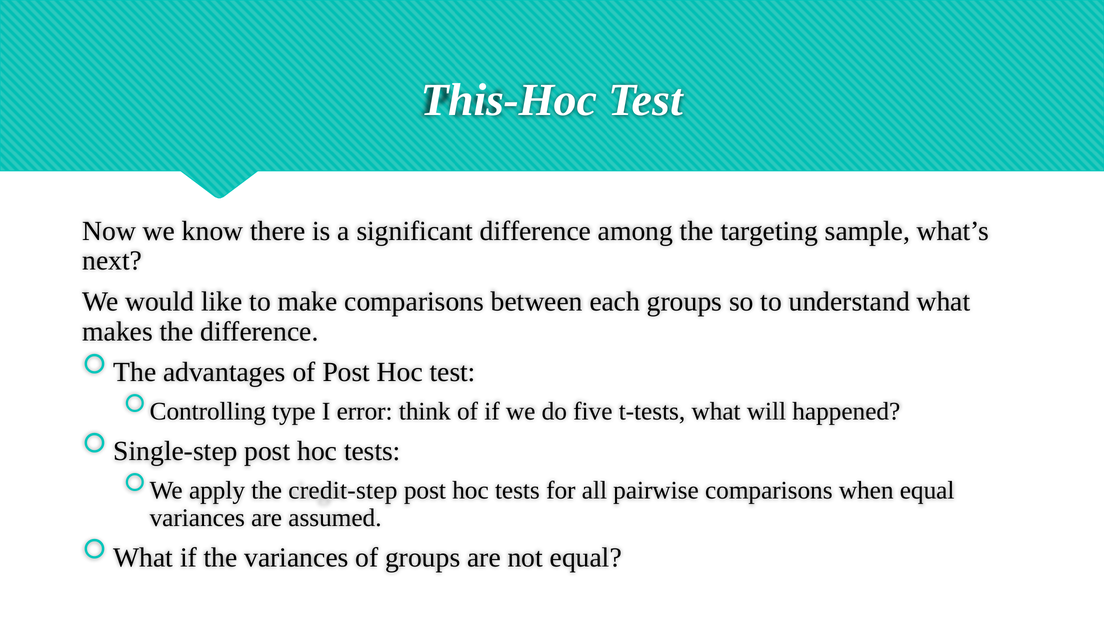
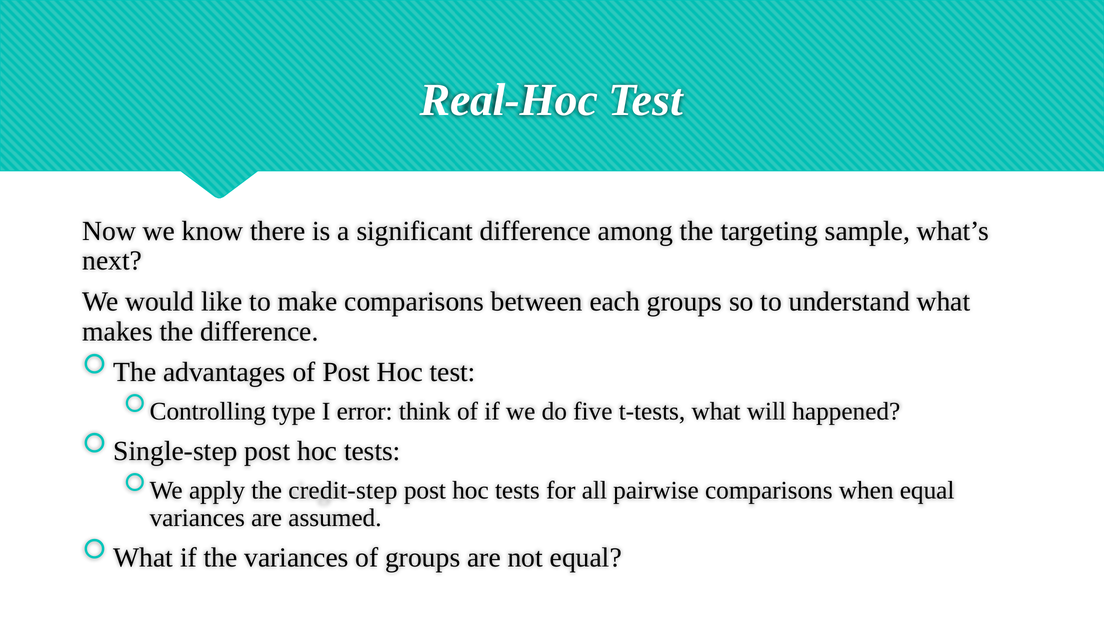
This-Hoc: This-Hoc -> Real-Hoc (509, 100)
